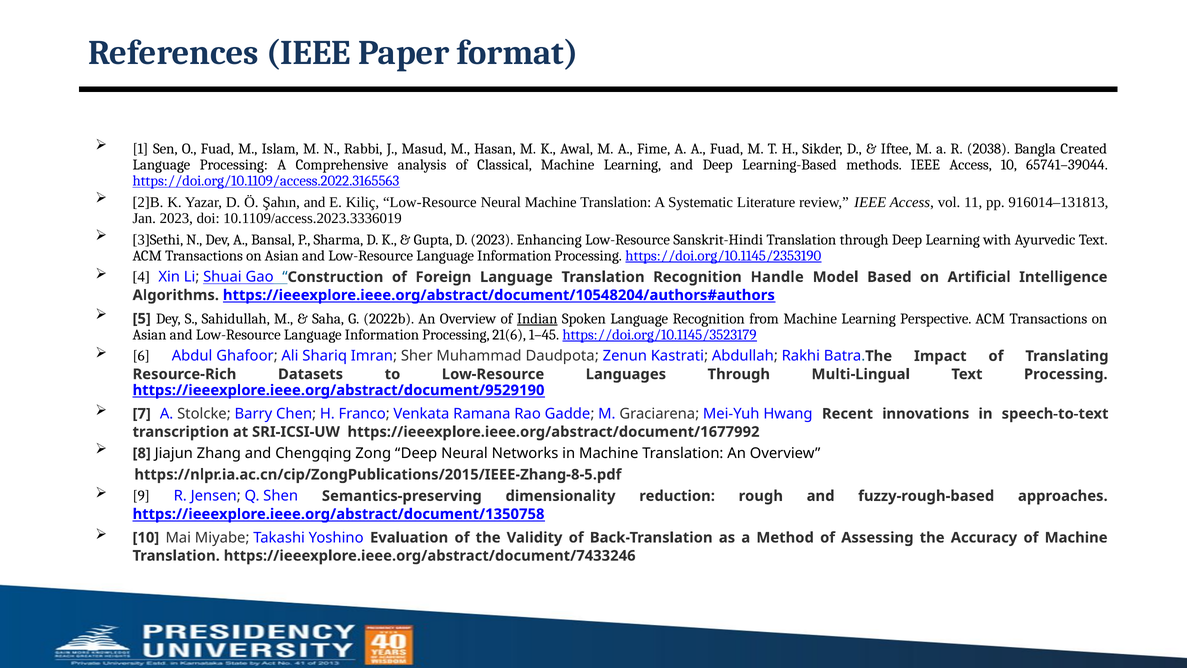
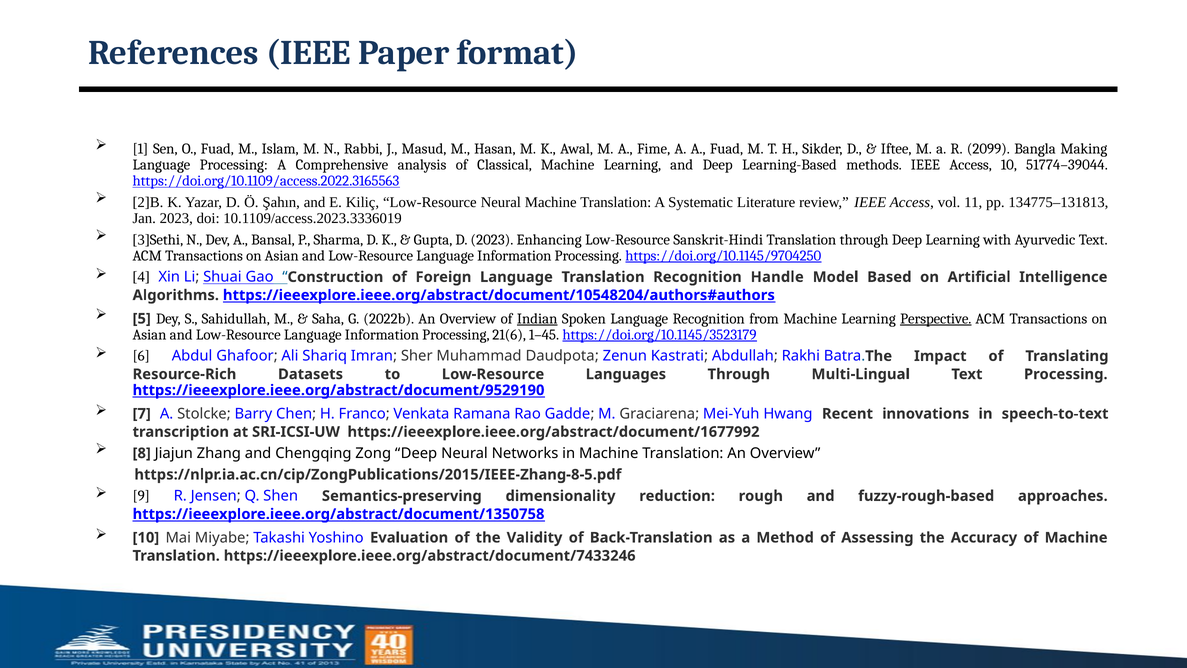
2038: 2038 -> 2099 (988, 149)
Created: Created -> Making (1084, 149)
65741–39044: 65741–39044 -> 51774–39044 (1067, 165)
916014–131813: 916014–131813 -> 134775–131813 (1058, 202)
https://doi.org/10.1145/2353190: https://doi.org/10.1145/2353190 -> https://doi.org/10.1145/9704250 (723, 256)
Perspective underline: none -> present (936, 319)
